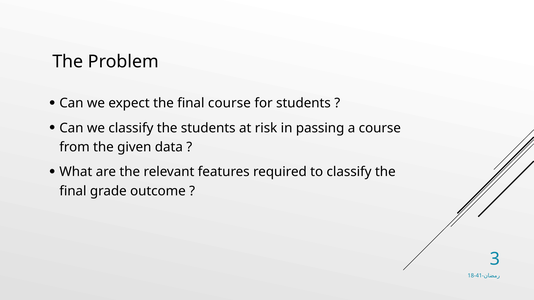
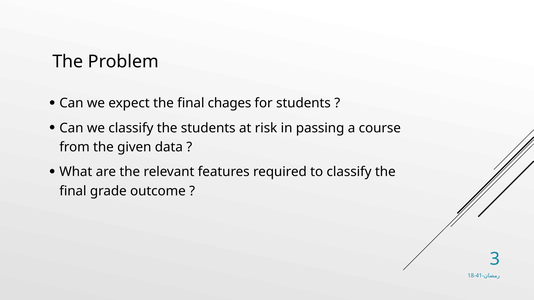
final course: course -> chages (230, 103)
